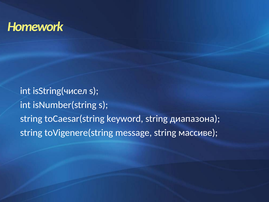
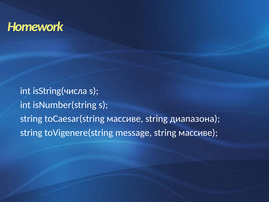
isString(чисел: isString(чисел -> isString(числа (60, 91)
toCaesar(string keyword: keyword -> массиве (125, 119)
